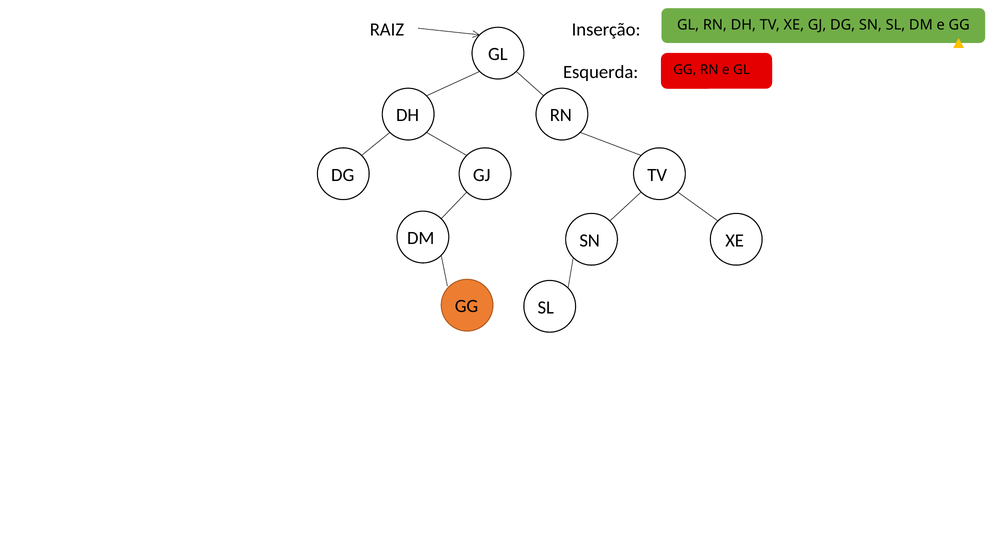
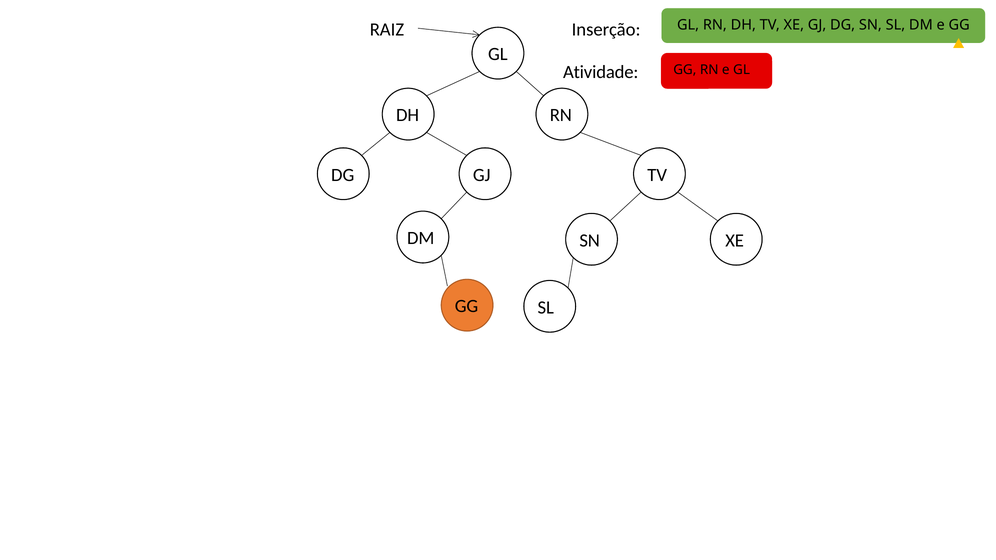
Esquerda: Esquerda -> Atividade (601, 72)
